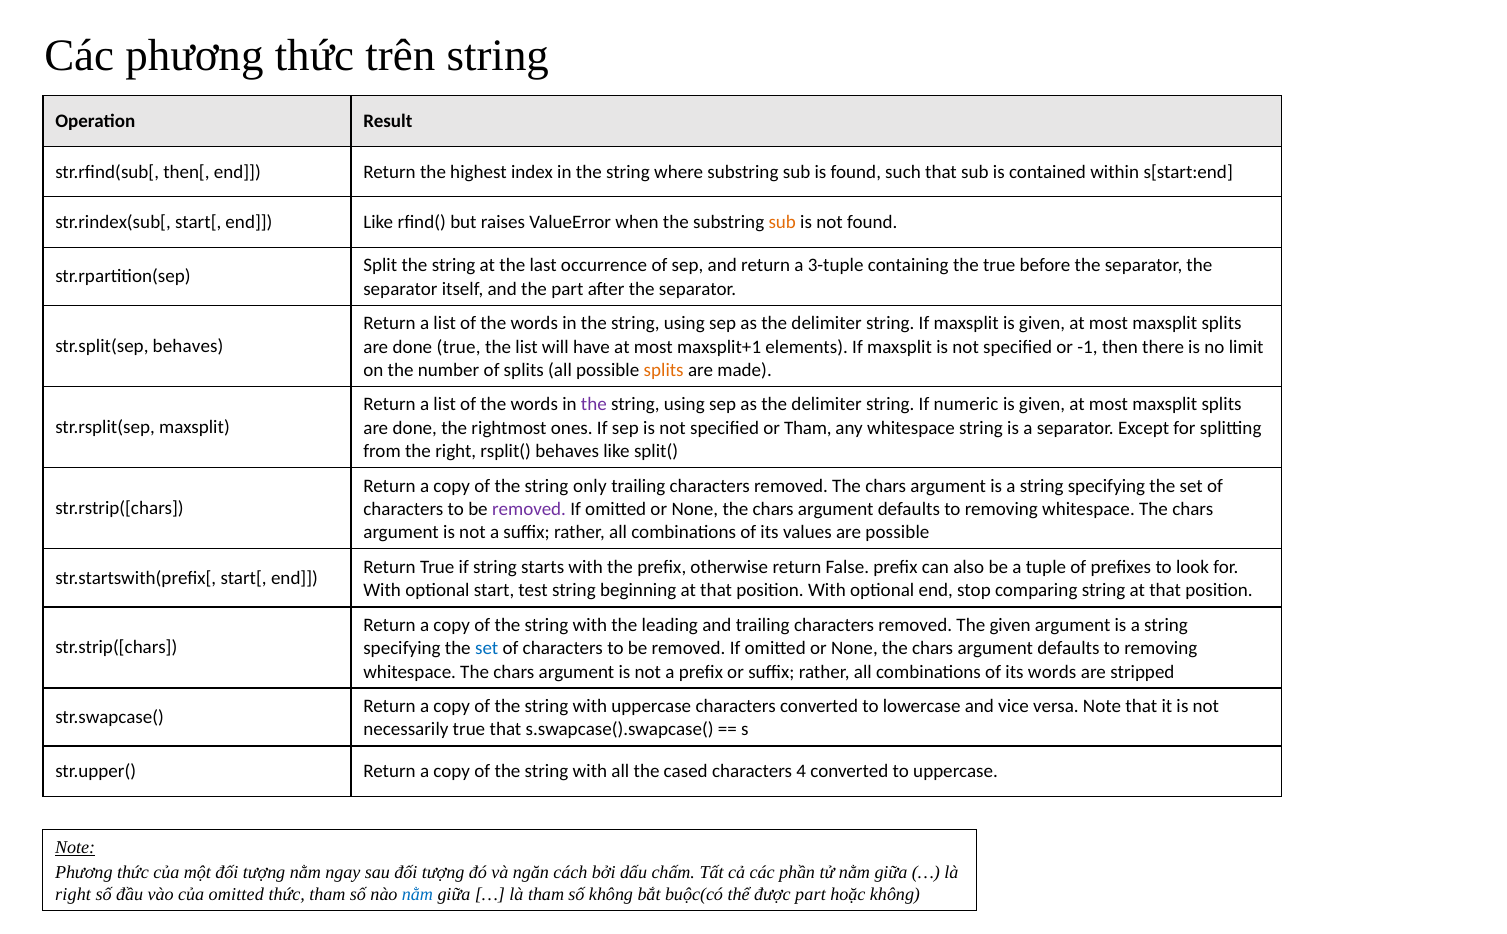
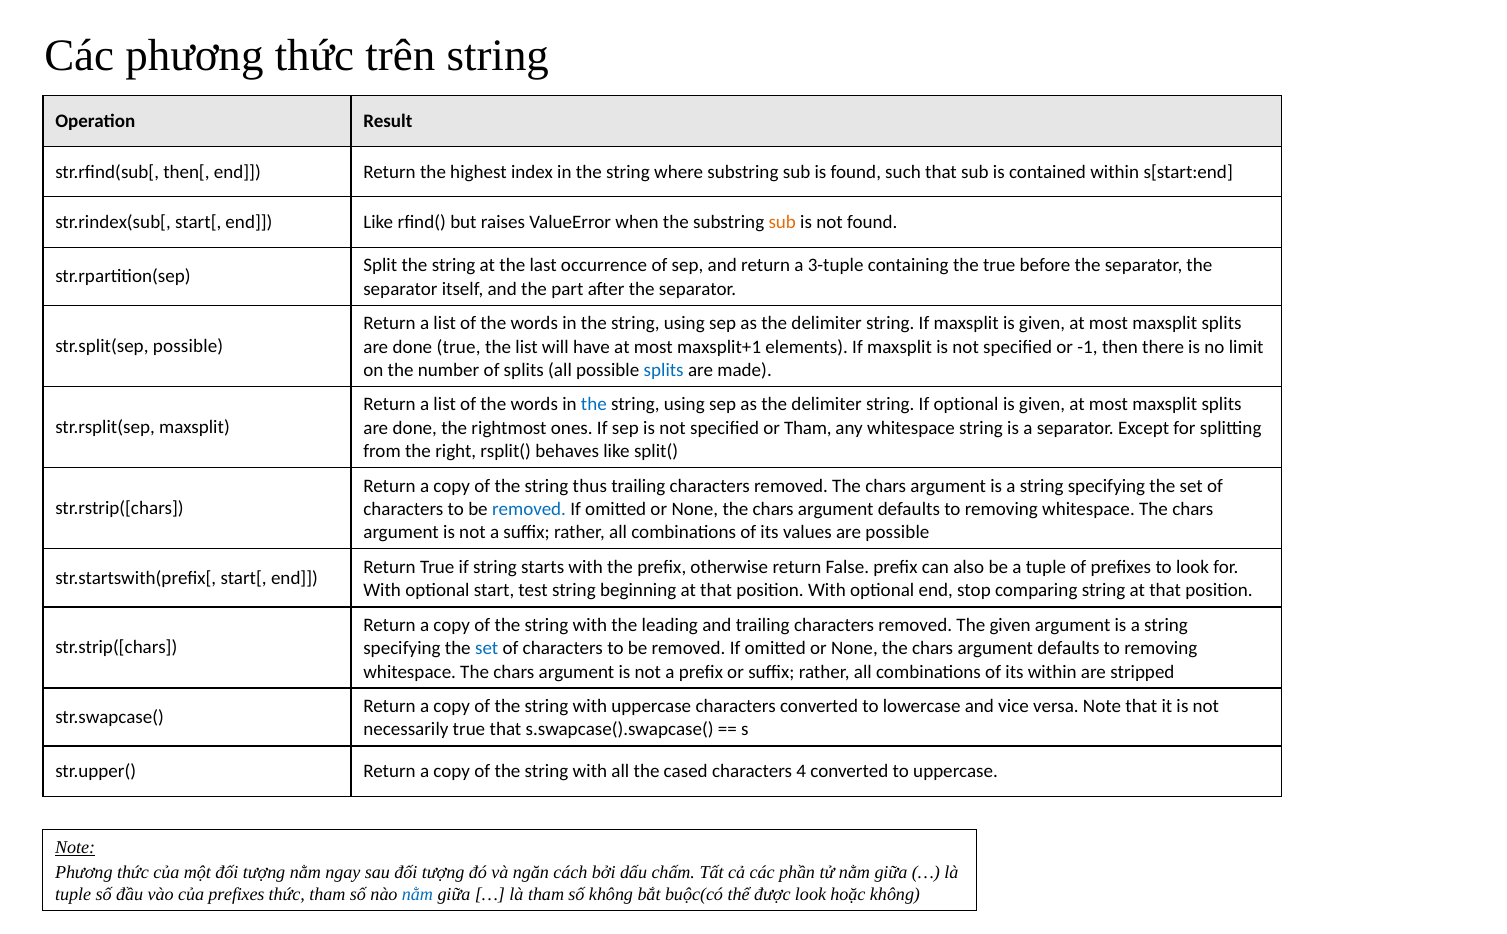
str.split(sep behaves: behaves -> possible (188, 346)
splits colour: orange -> blue (664, 371)
the colour: purple -> blue (594, 405)
If numeric: numeric -> optional (966, 405)
only: only -> thus (590, 486)
removed colour: purple -> blue (529, 509)
its words: words -> within (1052, 672)
right: right -> tuple (73, 895)
của omitted: omitted -> prefixes (236, 895)
được part: part -> look (811, 895)
